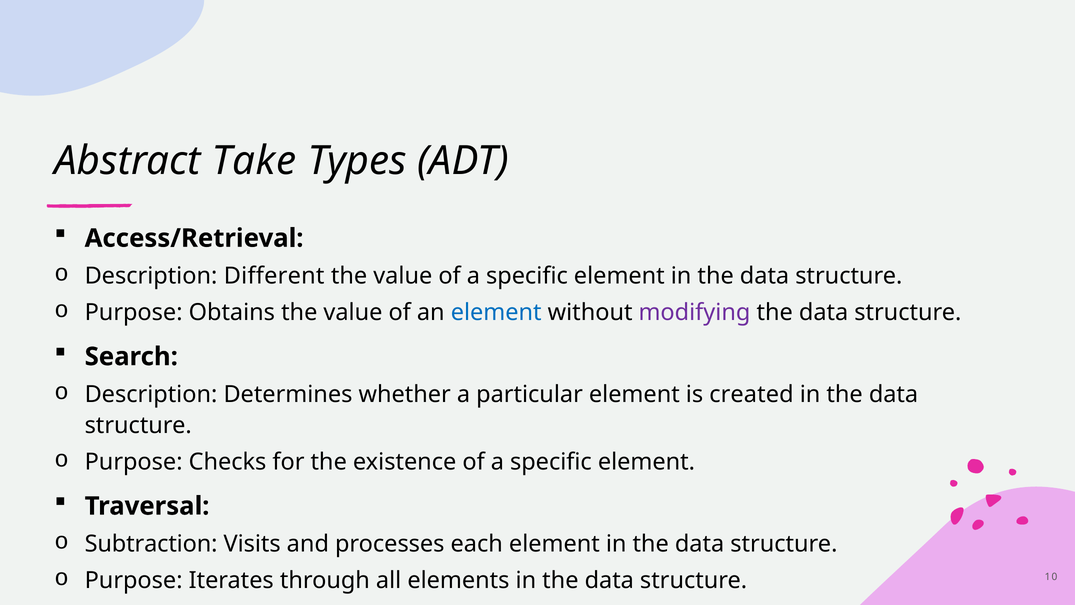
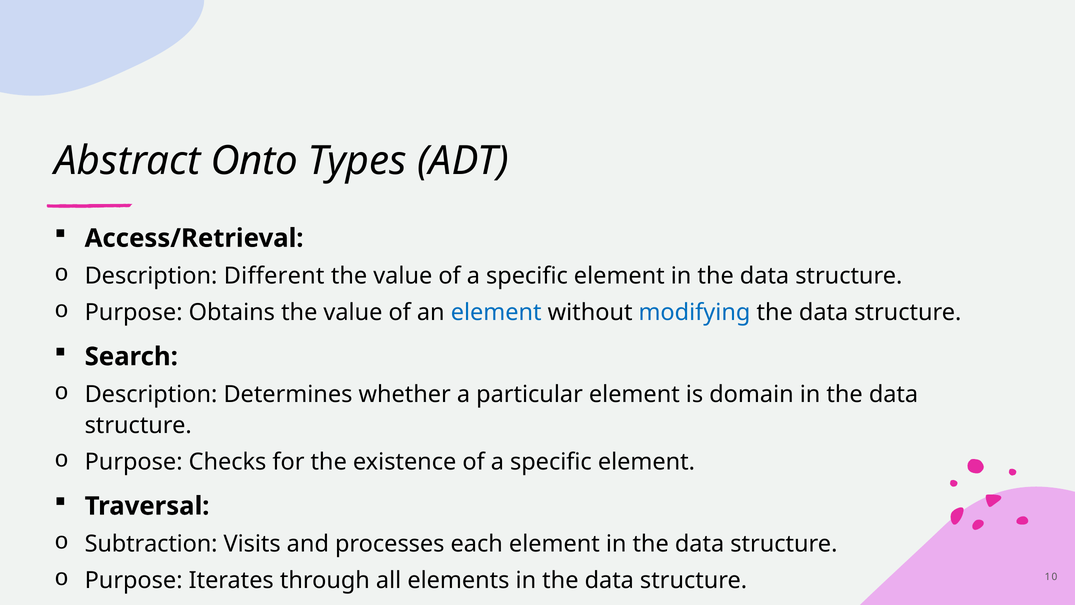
Take: Take -> Onto (254, 161)
modifying colour: purple -> blue (694, 313)
created: created -> domain (751, 394)
